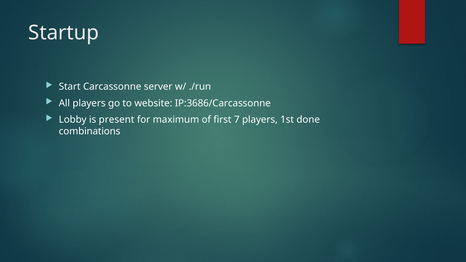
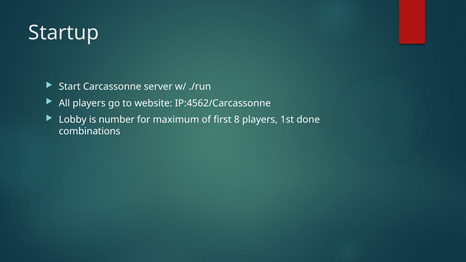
IP:3686/Carcassonne: IP:3686/Carcassonne -> IP:4562/Carcassonne (223, 103)
present: present -> number (117, 120)
7: 7 -> 8 (237, 120)
